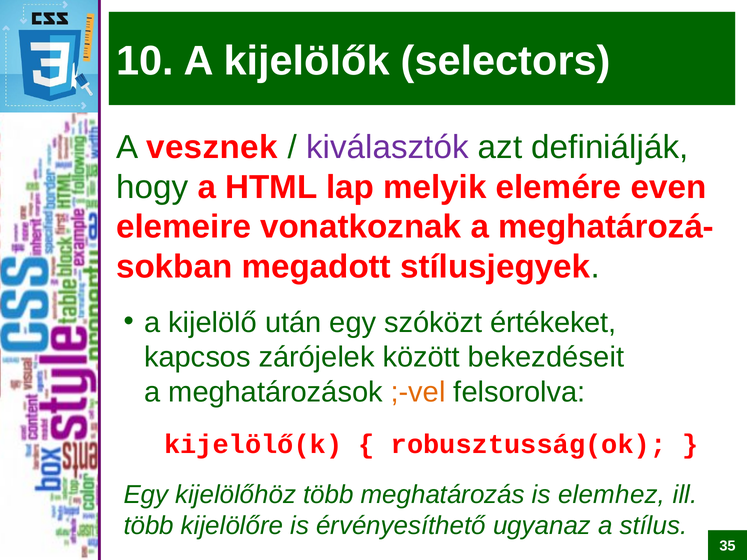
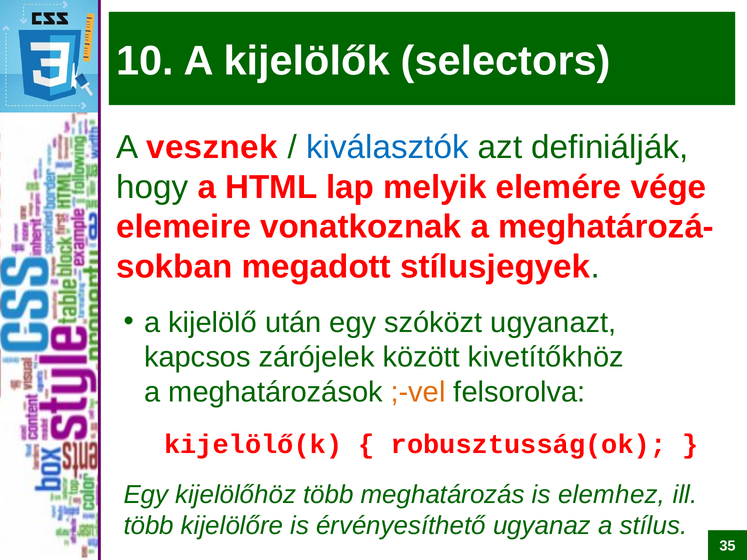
kiválasztók colour: purple -> blue (387, 147)
even: even -> vége (668, 187)
értékeket: értékeket -> ugyanazt (553, 323)
bekezdéseit: bekezdéseit -> kivetítőkhöz (546, 357)
